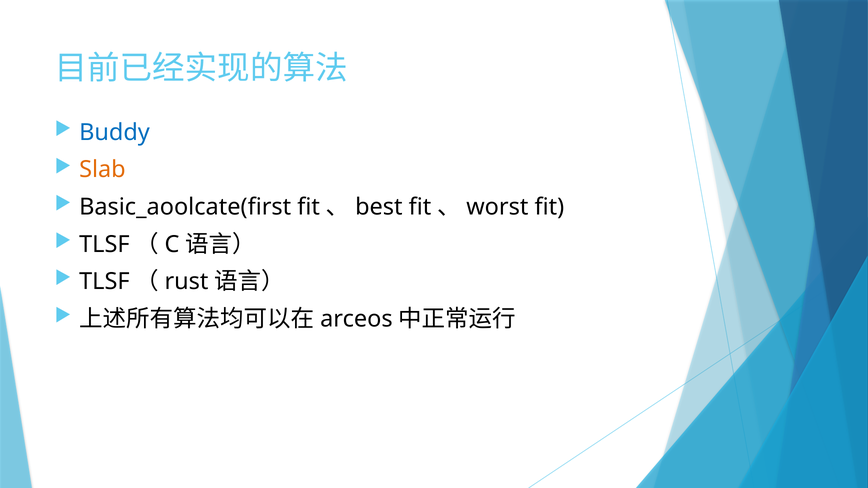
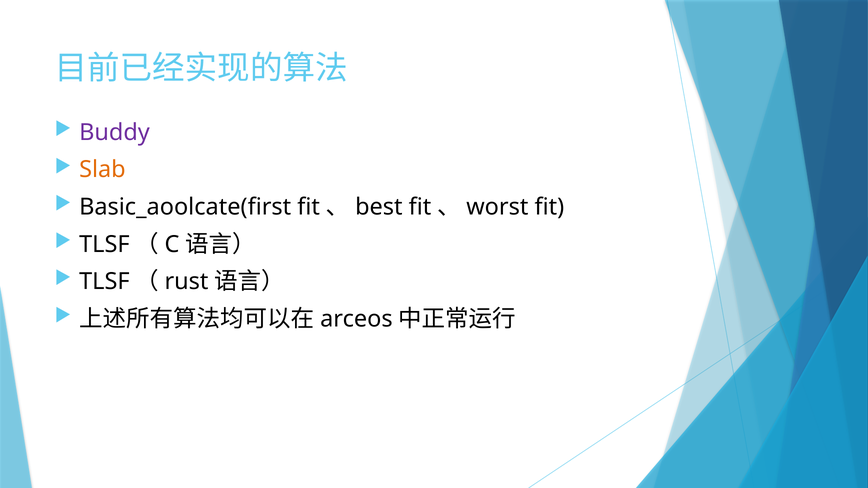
Buddy colour: blue -> purple (115, 133)
